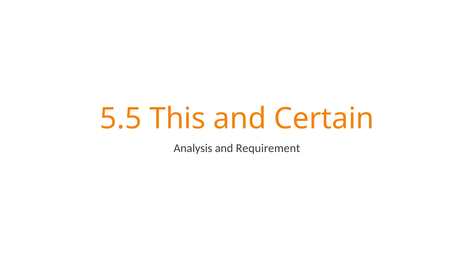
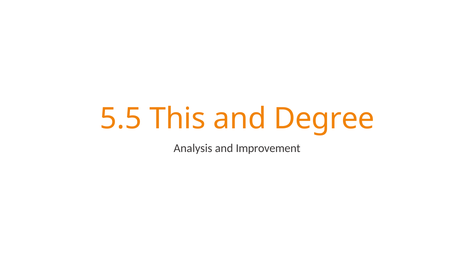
Certain: Certain -> Degree (324, 118)
Requirement: Requirement -> Improvement (268, 148)
